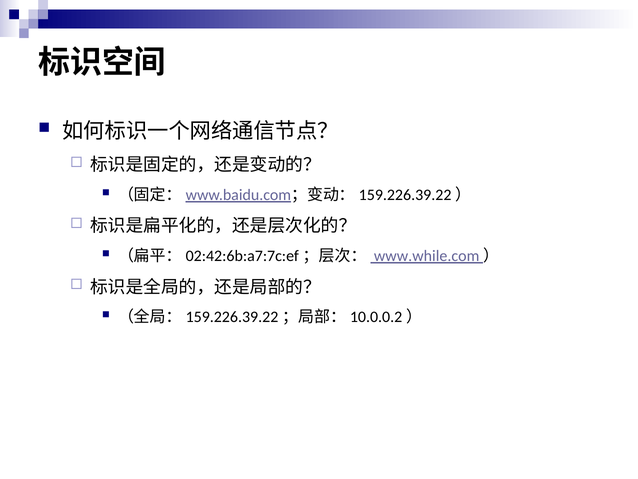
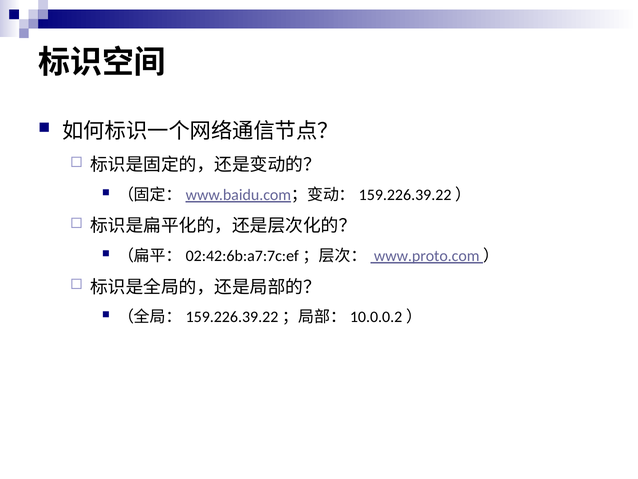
www.while.com: www.while.com -> www.proto.com (427, 256)
